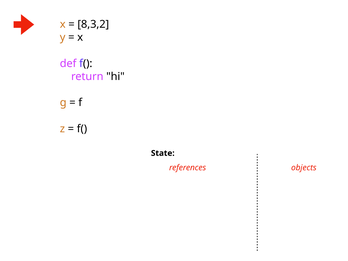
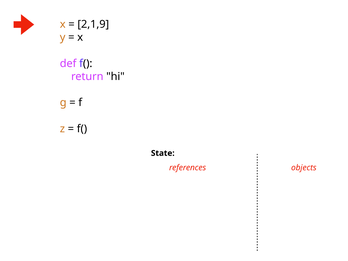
8,3,2: 8,3,2 -> 2,1,9 (93, 24)
